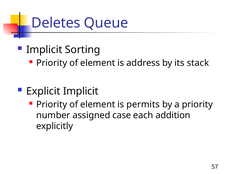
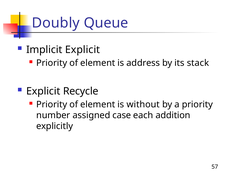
Deletes: Deletes -> Doubly (56, 23)
Implicit Sorting: Sorting -> Explicit (83, 50)
Explicit Implicit: Implicit -> Recycle (81, 91)
permits: permits -> without (143, 104)
